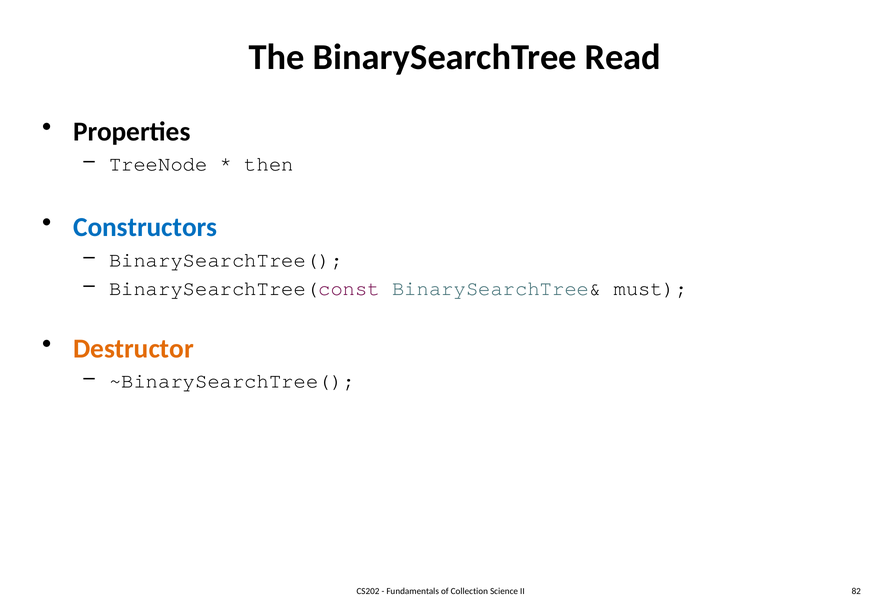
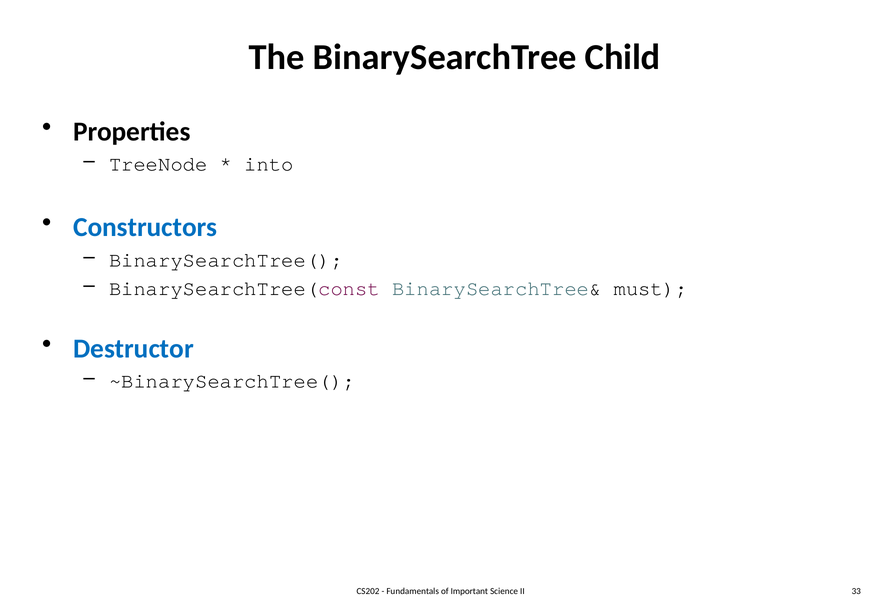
Read: Read -> Child (623, 57)
then: then -> into (269, 164)
Destructor colour: orange -> blue (133, 349)
Collection: Collection -> Important (469, 591)
82: 82 -> 33 (856, 591)
